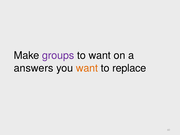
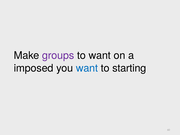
answers: answers -> imposed (34, 68)
want colour: orange -> blue (87, 68)
replace: replace -> starting (129, 68)
